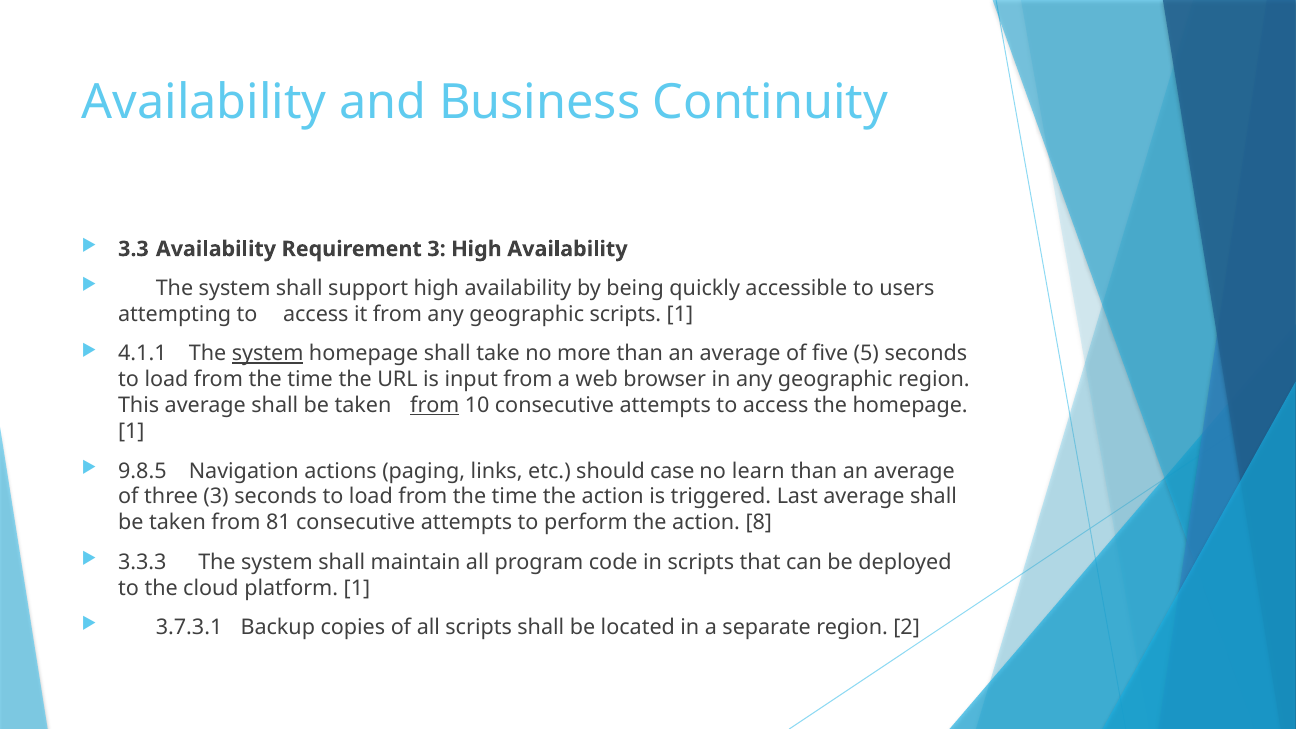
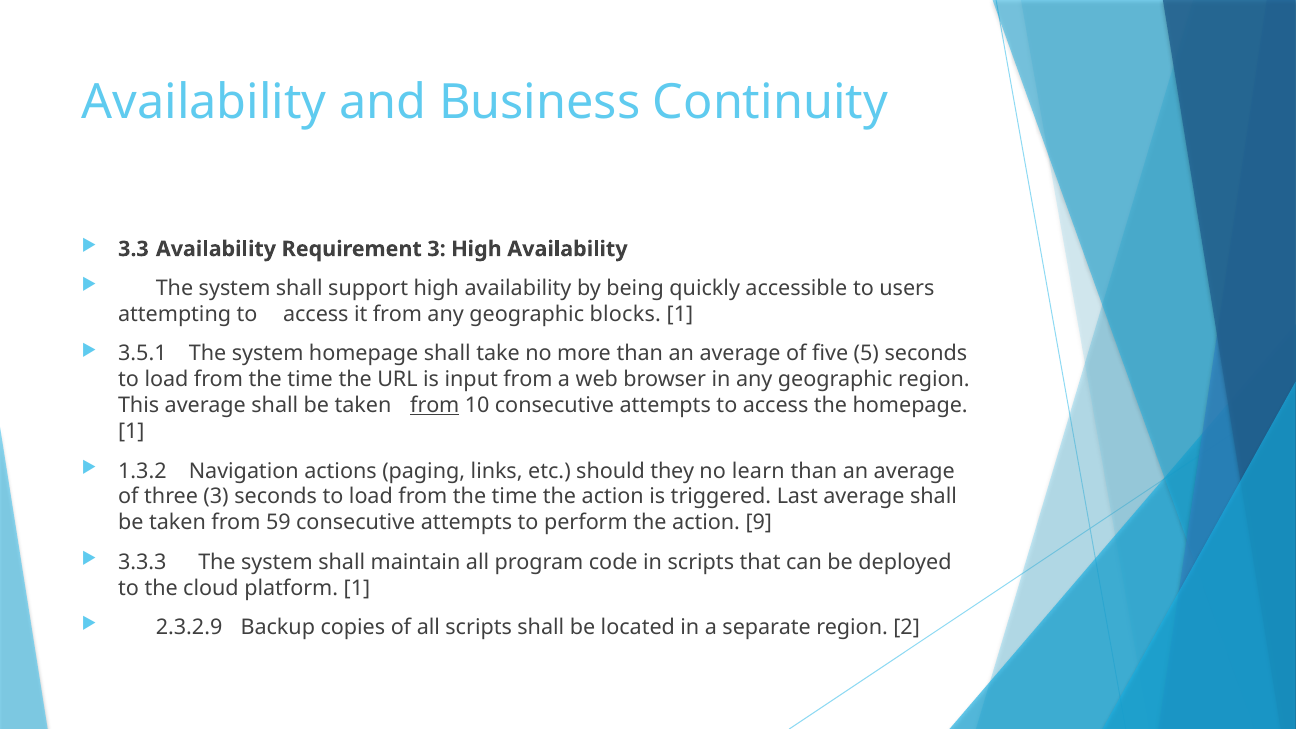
geographic scripts: scripts -> blocks (625, 314)
4.1.1: 4.1.1 -> 3.5.1 (142, 354)
system underline: present -> none (268, 354)
9.8.5: 9.8.5 -> 1.3.2 (142, 471)
case: case -> they (672, 471)
81: 81 -> 59 (278, 523)
8: 8 -> 9 (759, 523)
3.7.3.1: 3.7.3.1 -> 2.3.2.9 (189, 627)
